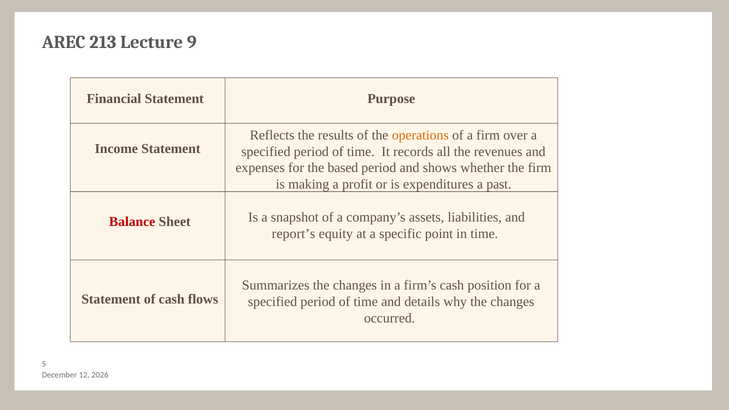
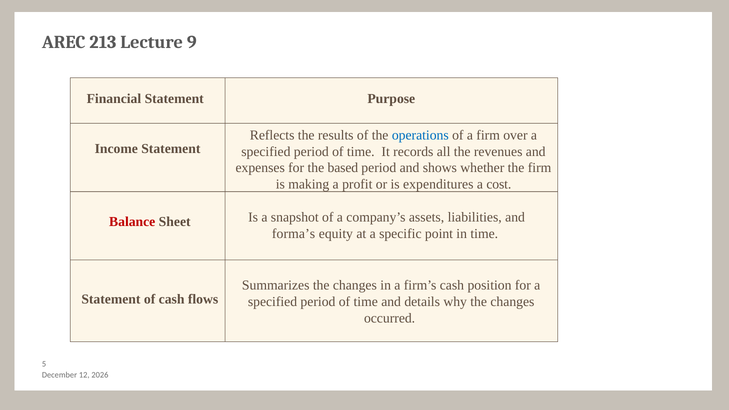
operations colour: orange -> blue (420, 135)
past: past -> cost (499, 184)
report’s: report’s -> forma’s (294, 234)
